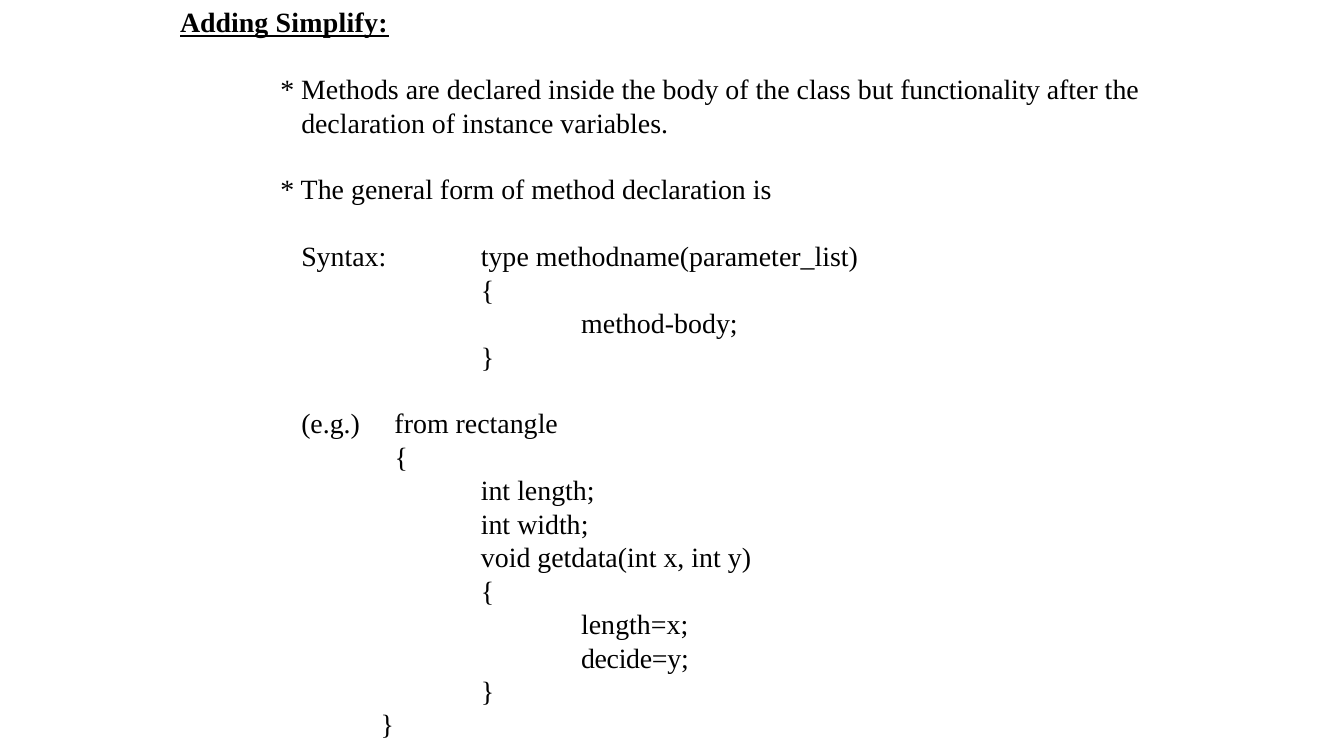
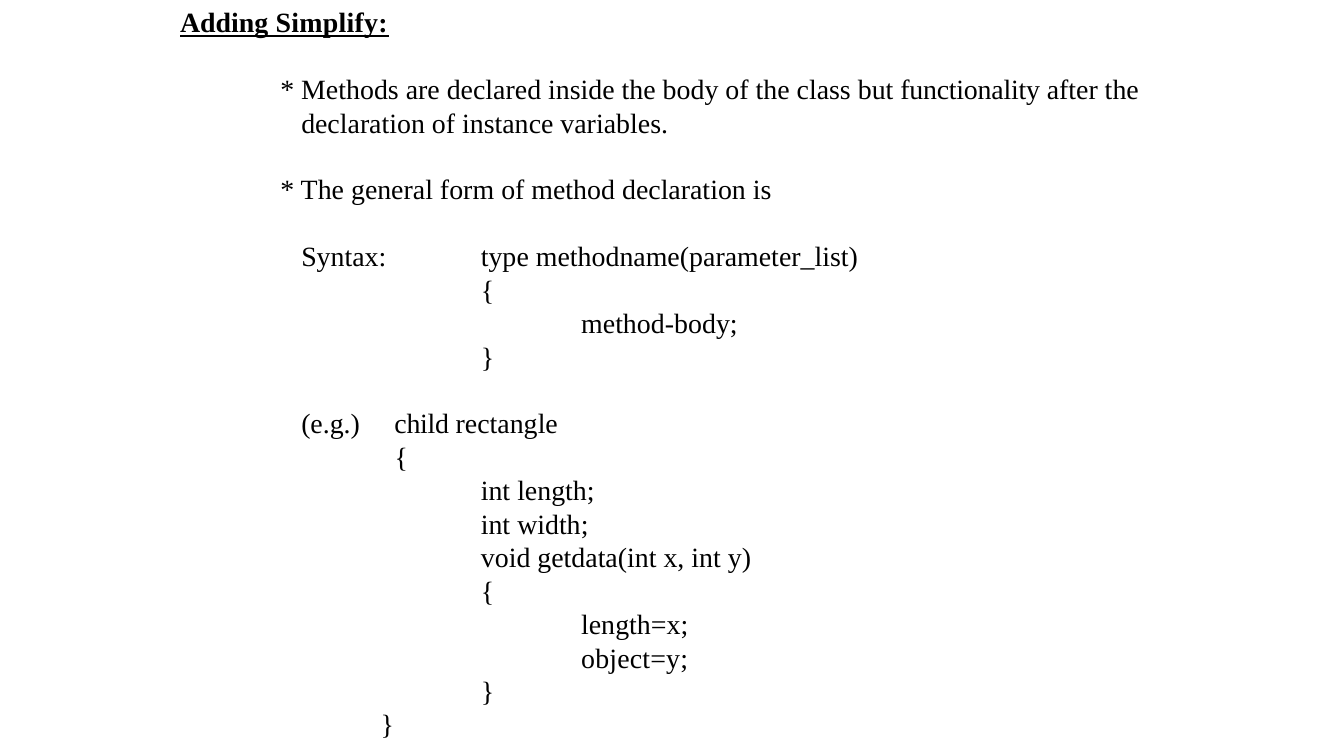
from: from -> child (422, 425)
decide=y: decide=y -> object=y (635, 659)
